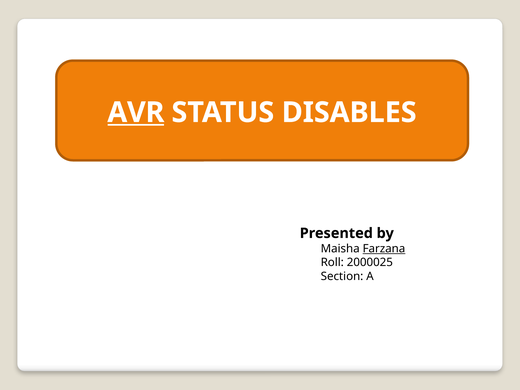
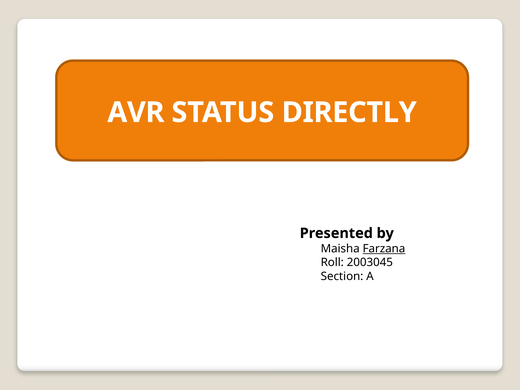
AVR underline: present -> none (136, 112)
DISABLES: DISABLES -> DIRECTLY (349, 112)
2000025: 2000025 -> 2003045 (370, 262)
